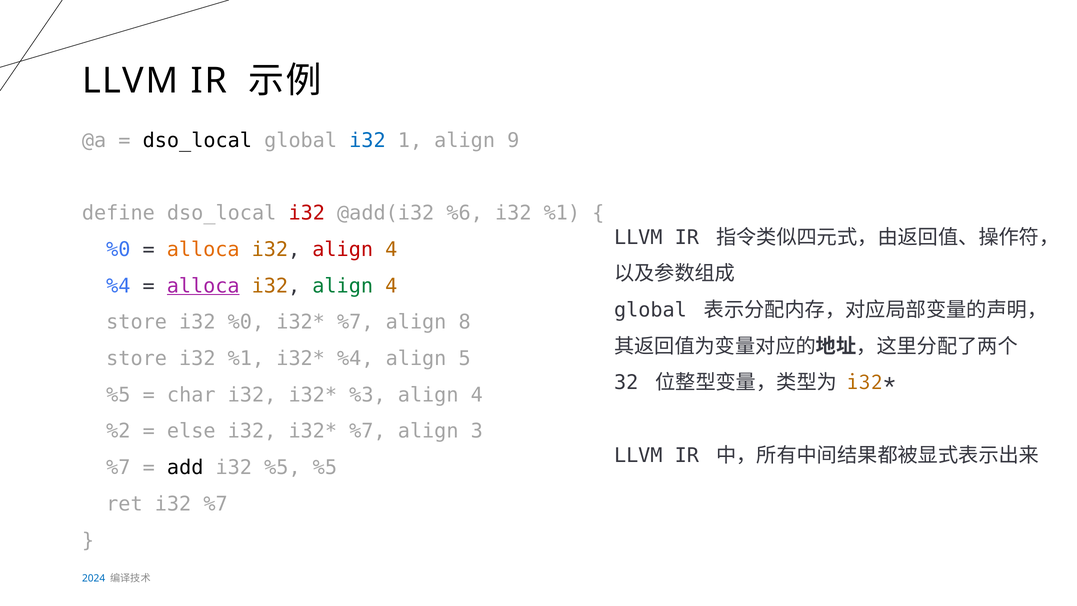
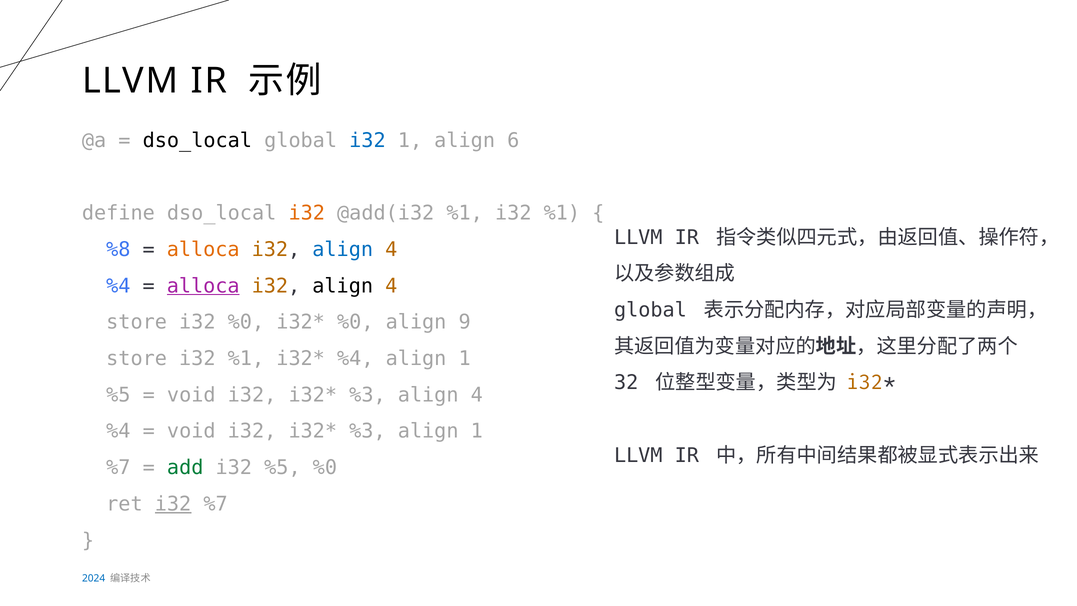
9: 9 -> 6 (513, 140)
i32 colour: red -> orange (307, 213)
@add(i32 %6: %6 -> %1 (465, 213)
%0: %0 -> %8 (118, 249)
align colour: red -> blue (343, 249)
align colour: green -> black (343, 286)
%7: %7 -> %0 (355, 322)
8: 8 -> 9 (465, 322)
%4 align 5: 5 -> 1 (465, 358)
char: char -> void (191, 395)
%2: %2 -> %4 (118, 431)
else: else -> void (191, 431)
%7: %7 -> %3 (367, 431)
3: 3 -> 1 (477, 431)
add colour: black -> green (185, 467)
%5 %5: %5 -> %0 (325, 467)
i32 underline: none -> present (173, 504)
